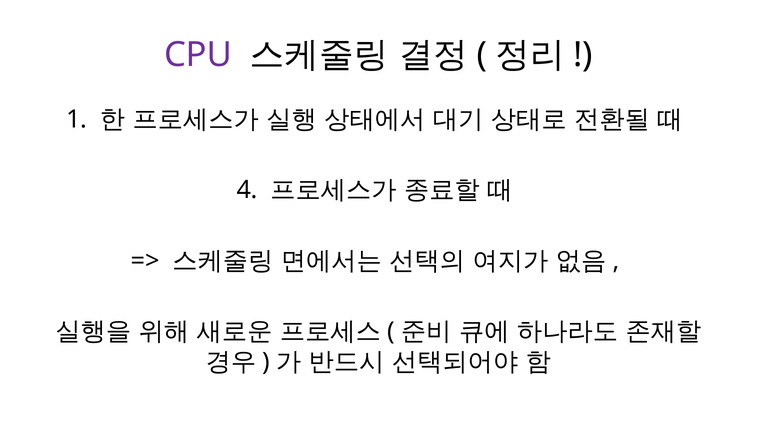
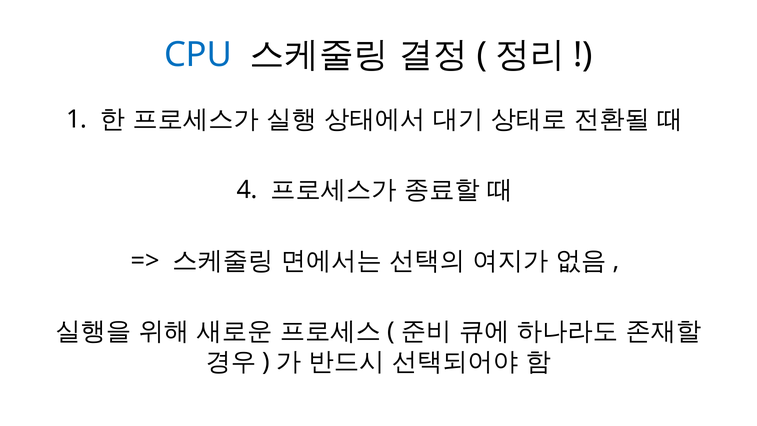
CPU colour: purple -> blue (198, 55)
